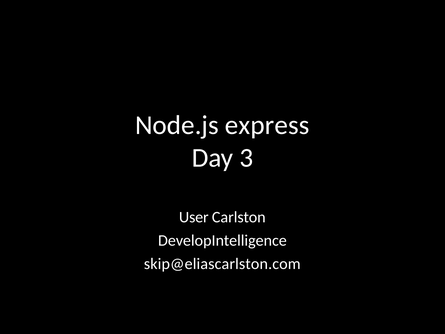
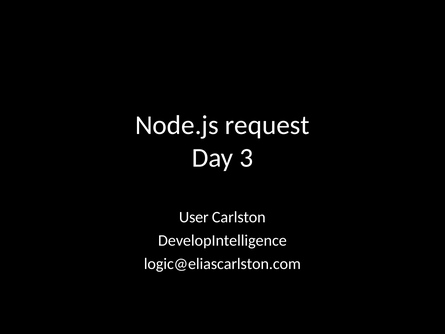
express: express -> request (267, 125)
skip@eliascarlston.com: skip@eliascarlston.com -> logic@eliascarlston.com (222, 264)
